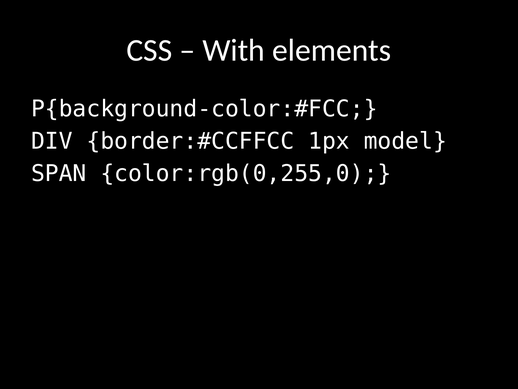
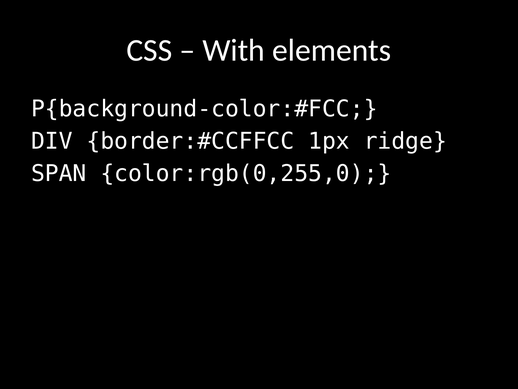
model: model -> ridge (405, 141)
